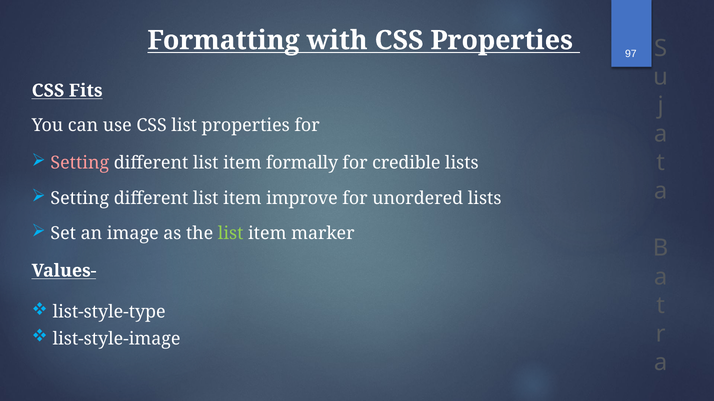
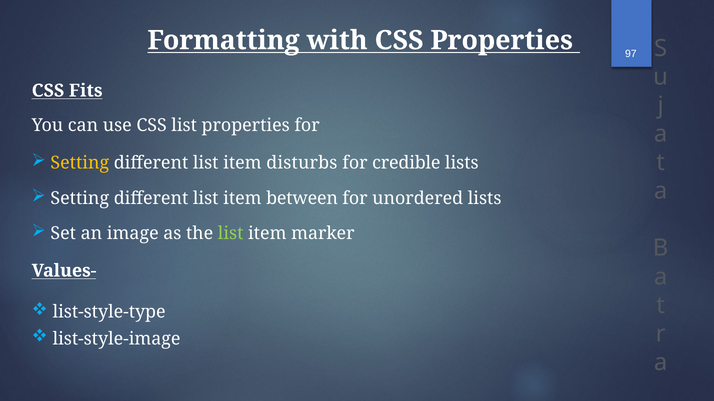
Setting colour: pink -> yellow (80, 163)
formally: formally -> disturbs (302, 163)
improve: improve -> between (302, 199)
